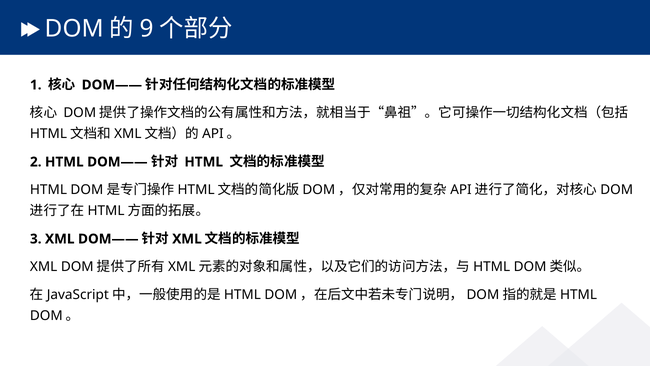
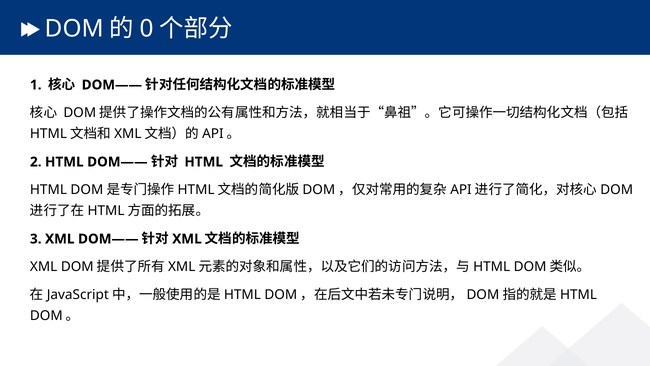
9: 9 -> 0 (147, 29)
